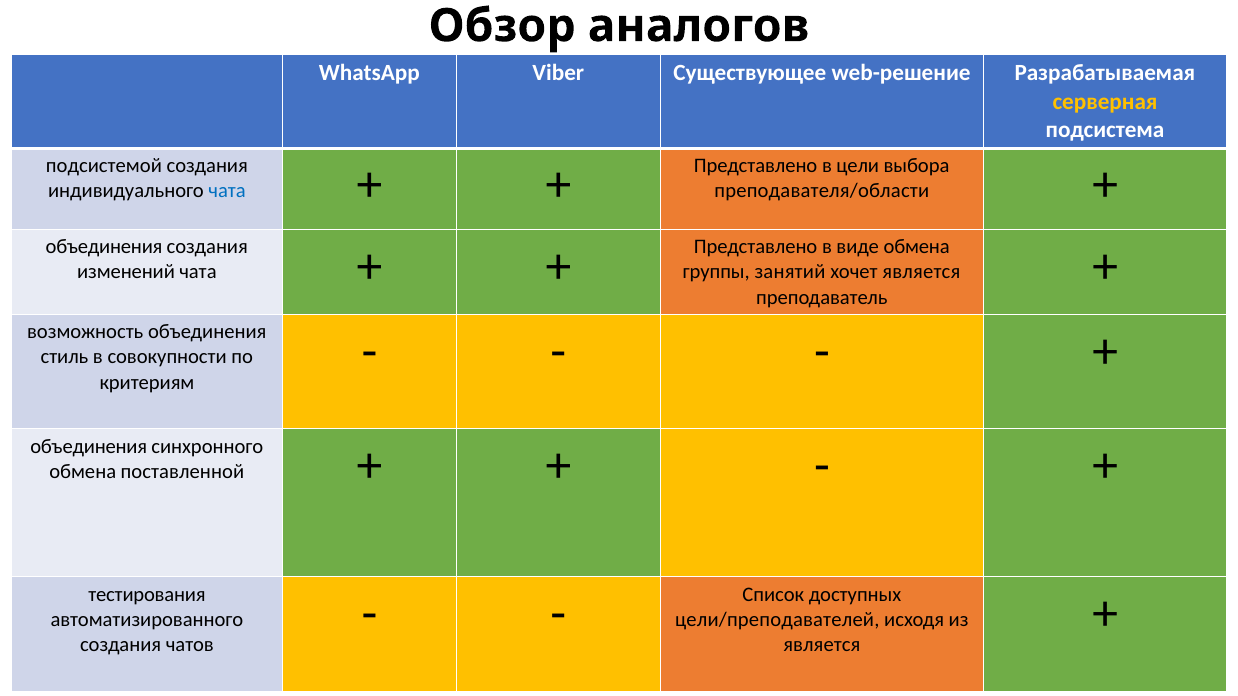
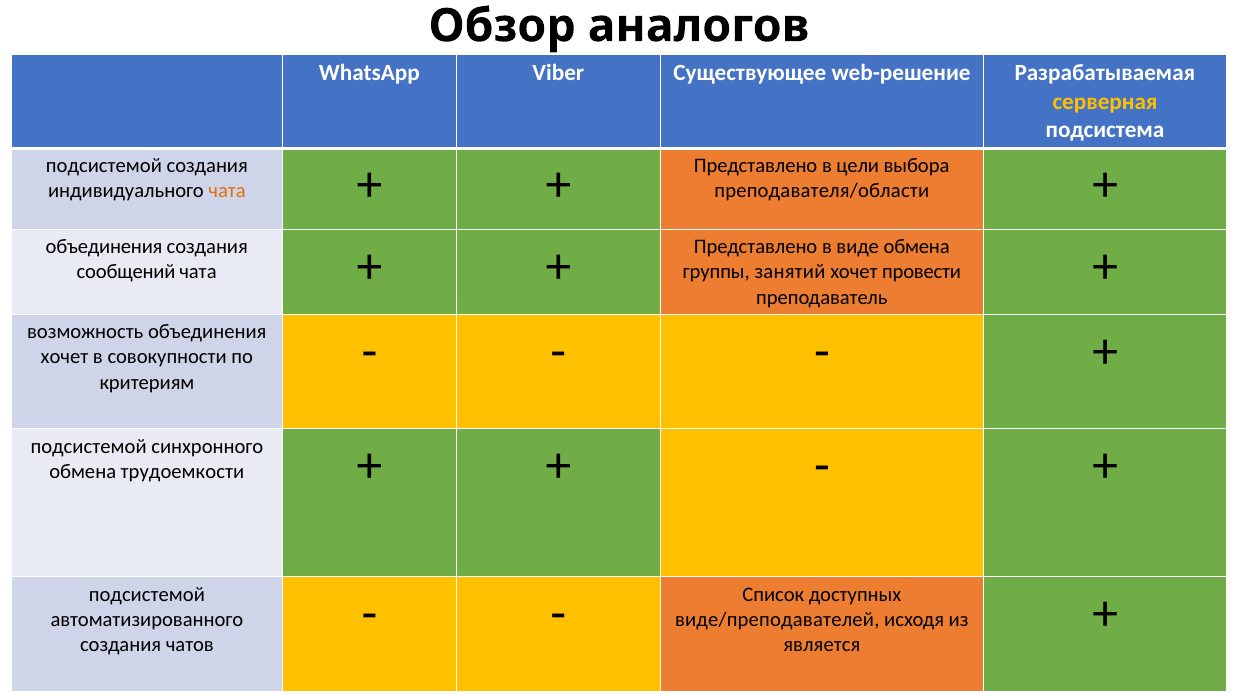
чата colour: blue -> orange (227, 191)
изменений: изменений -> сообщений (126, 272)
хочет является: является -> провести (922, 272)
стиль: стиль -> хочет (64, 357)
объединения: объединения -> подсистемой (89, 447)
поставленной: поставленной -> трудоемкости (182, 472)
тестирования: тестирования -> подсистемой (147, 595)
цели/преподавателей: цели/преподавателей -> виде/преподавателей (777, 620)
